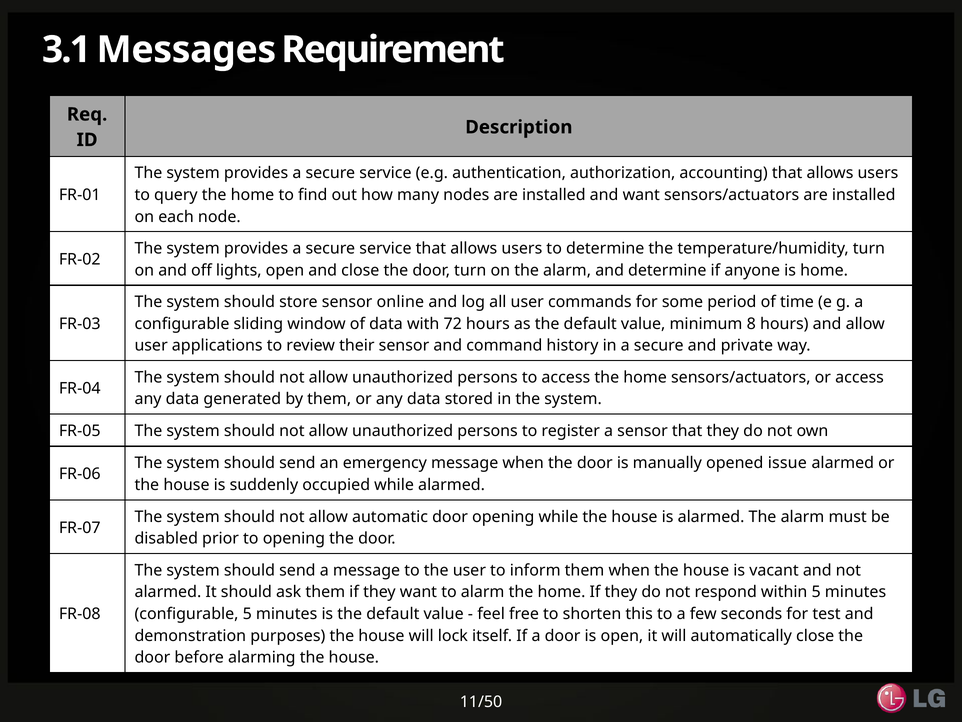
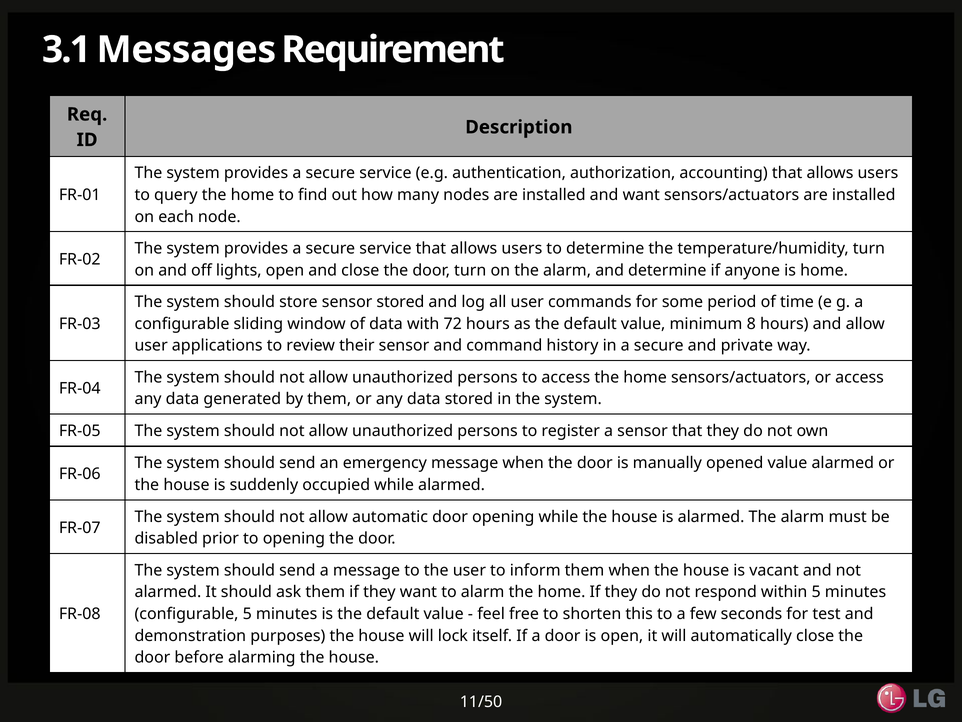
sensor online: online -> stored (400, 302)
opened issue: issue -> value (787, 463)
